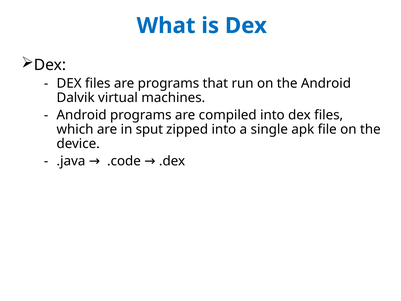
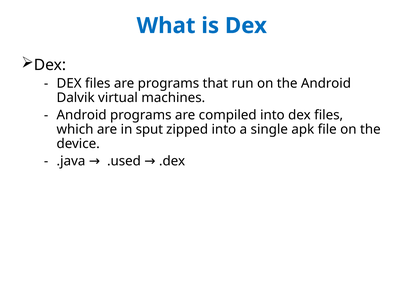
.code: .code -> .used (124, 161)
